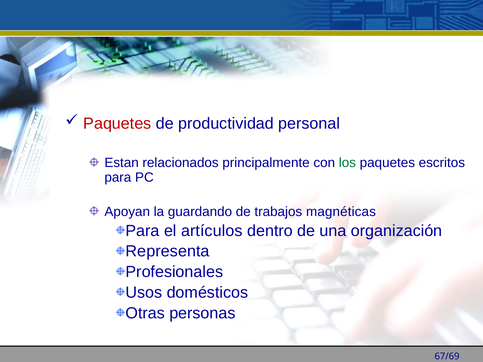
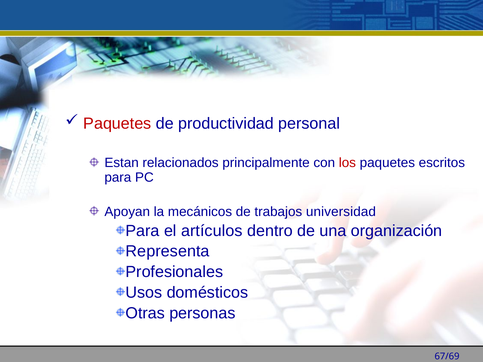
los colour: green -> red (347, 163)
guardando: guardando -> mecánicos (200, 212)
magnéticas: magnéticas -> universidad (341, 212)
